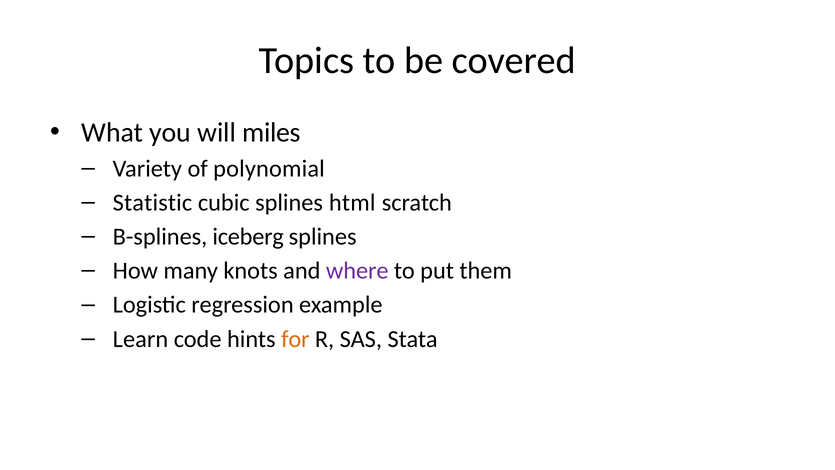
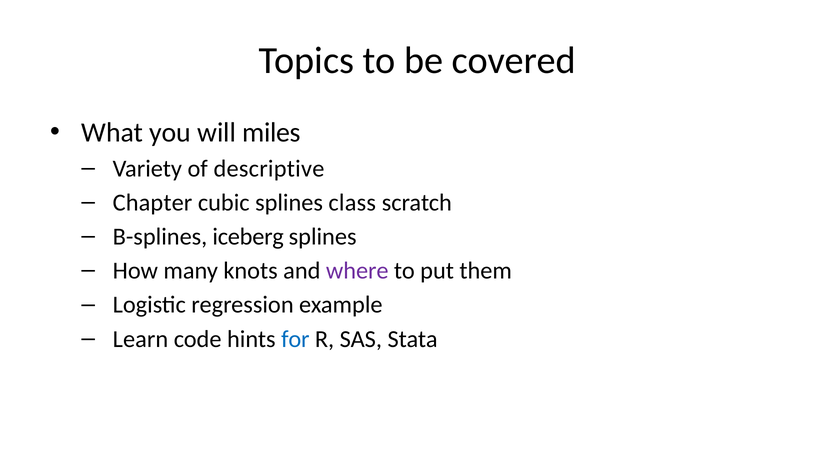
polynomial: polynomial -> descriptive (269, 168)
Statistic: Statistic -> Chapter (153, 202)
html: html -> class (352, 202)
for colour: orange -> blue (295, 339)
